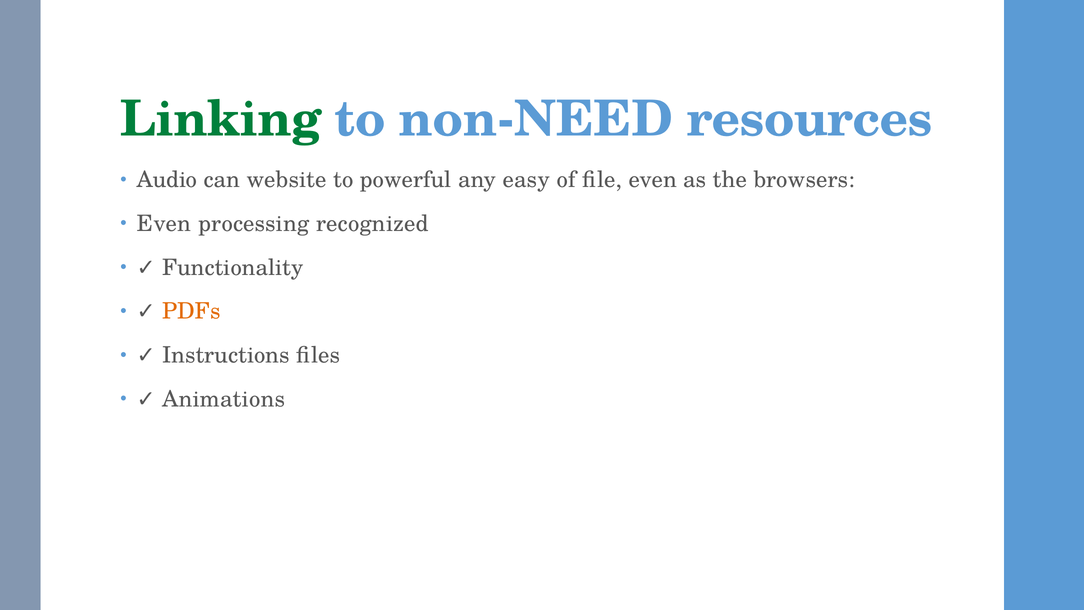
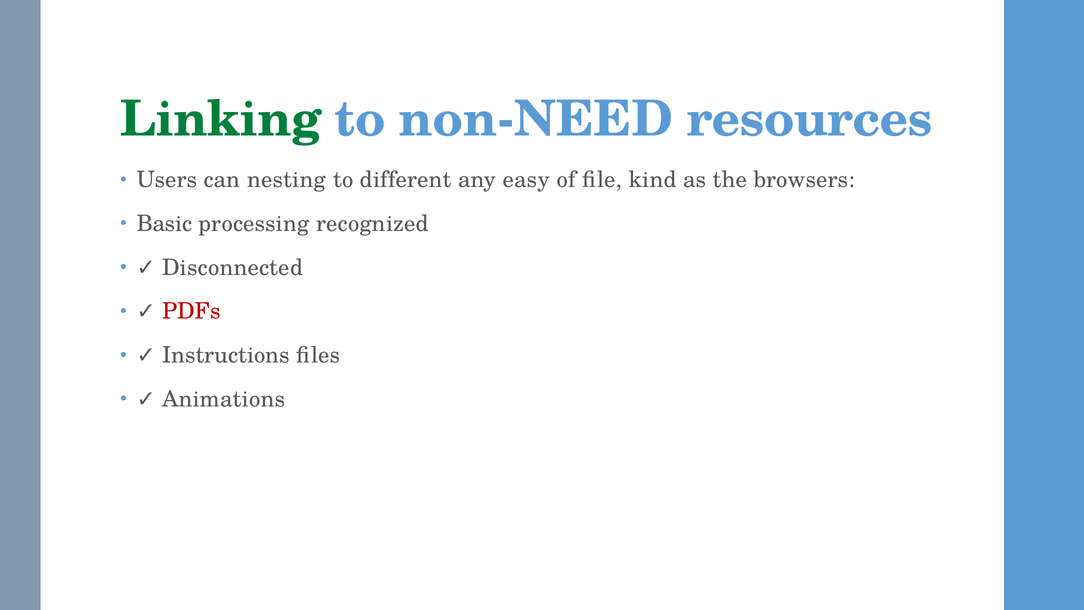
Audio: Audio -> Users (167, 180)
website: website -> nesting (287, 180)
powerful: powerful -> different (406, 180)
file even: even -> kind (653, 180)
Even: Even -> Basic (164, 224)
Functionality: Functionality -> Disconnected (233, 268)
PDFs colour: orange -> red (191, 311)
